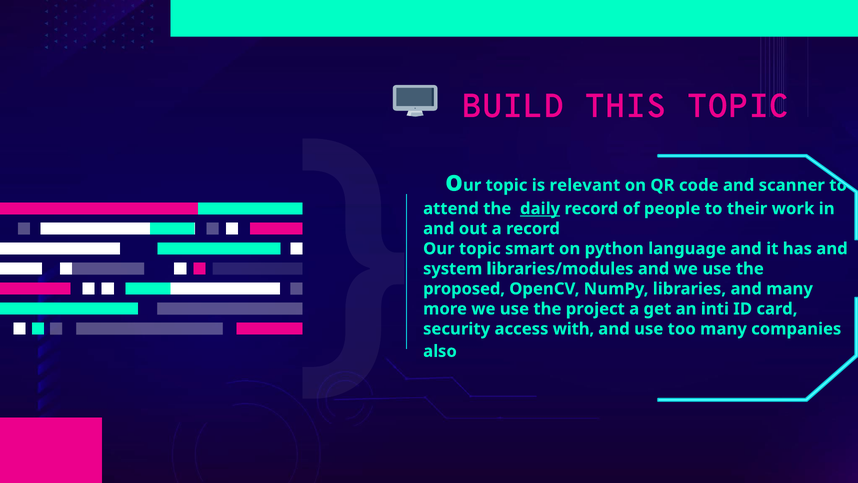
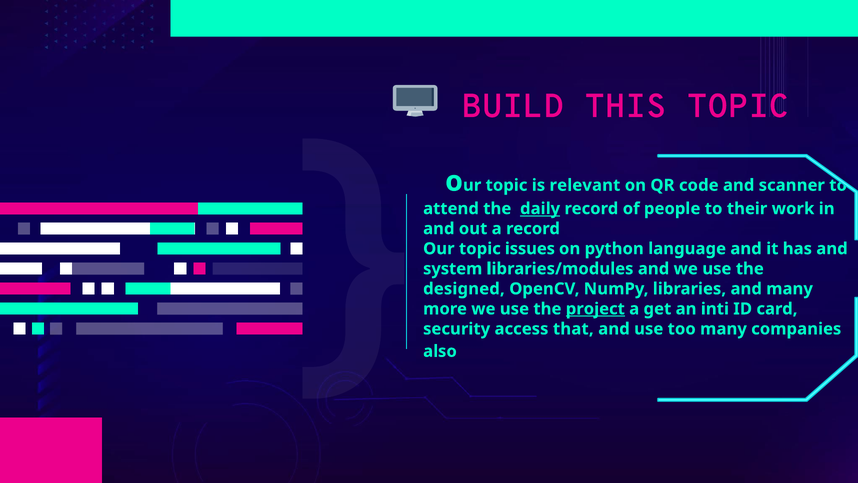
smart: smart -> issues (530, 249)
proposed: proposed -> designed (464, 289)
project underline: none -> present (595, 309)
with: with -> that (573, 329)
